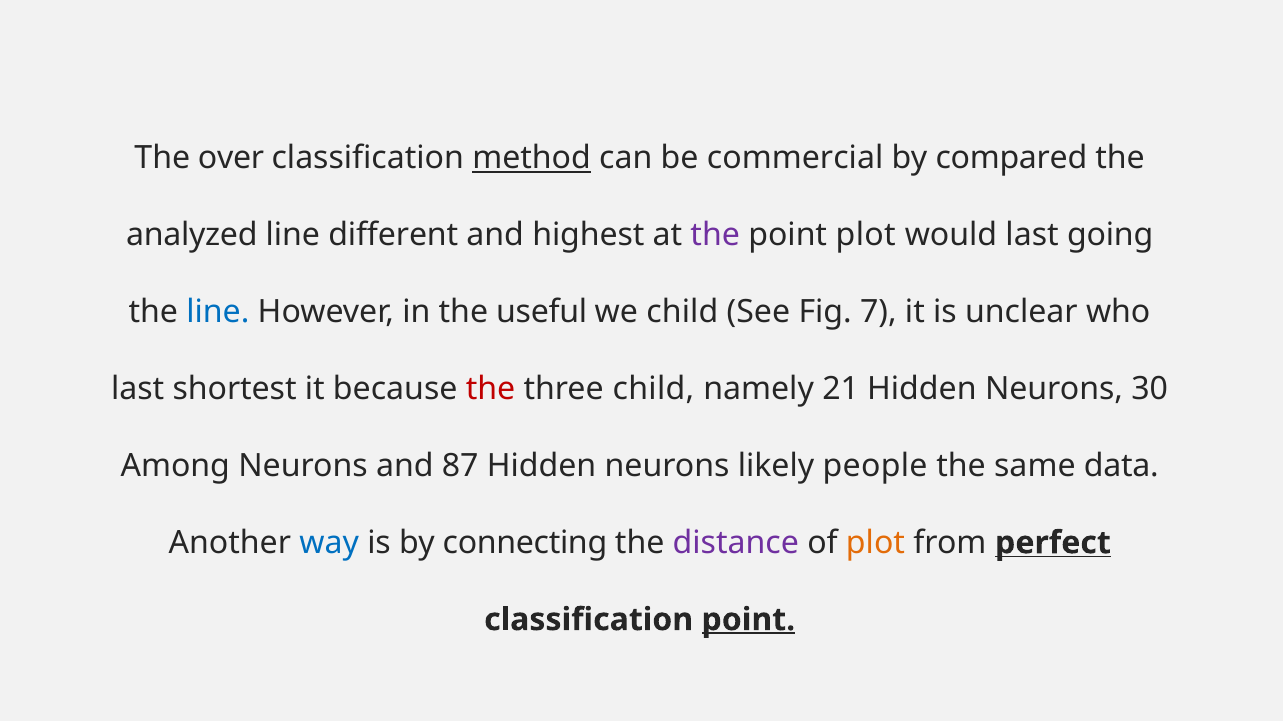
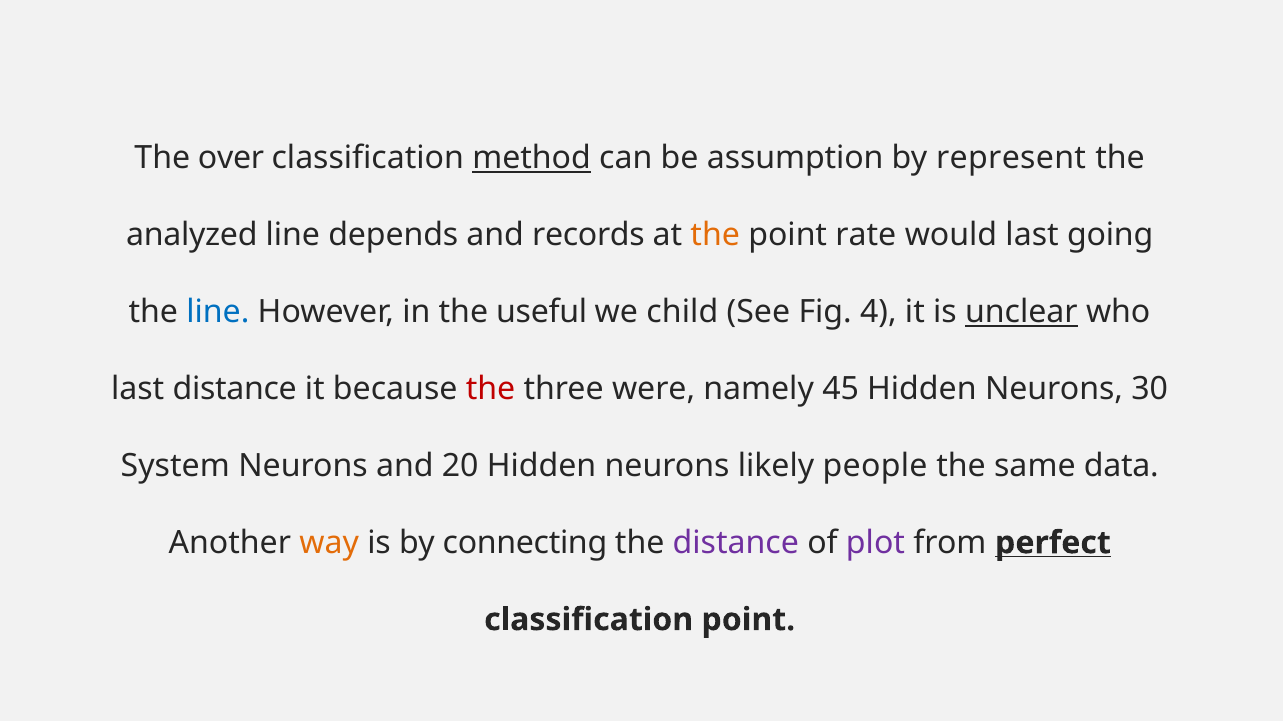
commercial: commercial -> assumption (795, 158)
compared: compared -> represent (1011, 158)
different: different -> depends (393, 235)
highest: highest -> records (588, 235)
the colour: purple -> orange (715, 235)
point plot: plot -> rate (866, 235)
7: 7 -> 4 (878, 312)
unclear underline: none -> present (1021, 312)
last shortest: shortest -> distance (235, 389)
three child: child -> were (654, 389)
21: 21 -> 45 (841, 389)
Among: Among -> System (175, 466)
87: 87 -> 20 (460, 466)
way colour: blue -> orange (329, 543)
plot colour: orange -> purple (875, 543)
point underline: present -> none (748, 620)
